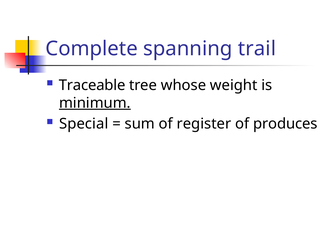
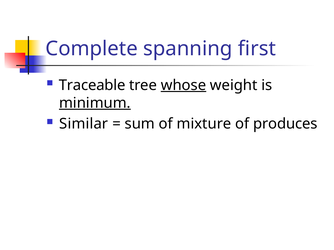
trail: trail -> first (257, 49)
whose underline: none -> present (183, 85)
Special: Special -> Similar (84, 124)
register: register -> mixture (204, 124)
